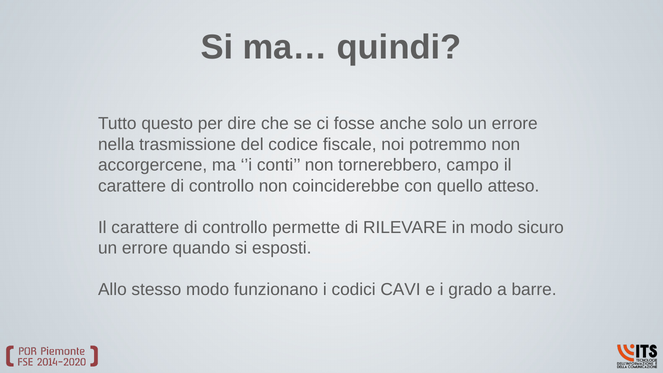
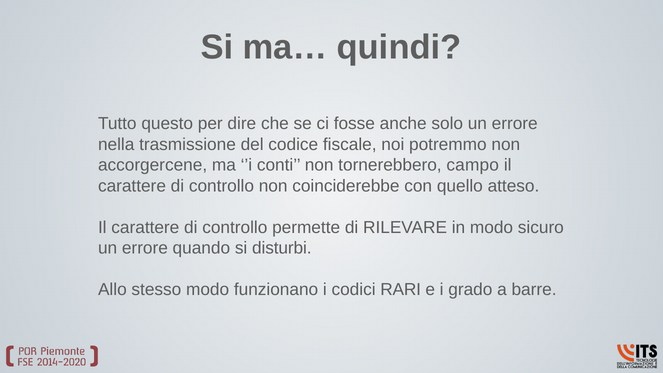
esposti: esposti -> disturbi (282, 248)
CAVI: CAVI -> RARI (401, 289)
